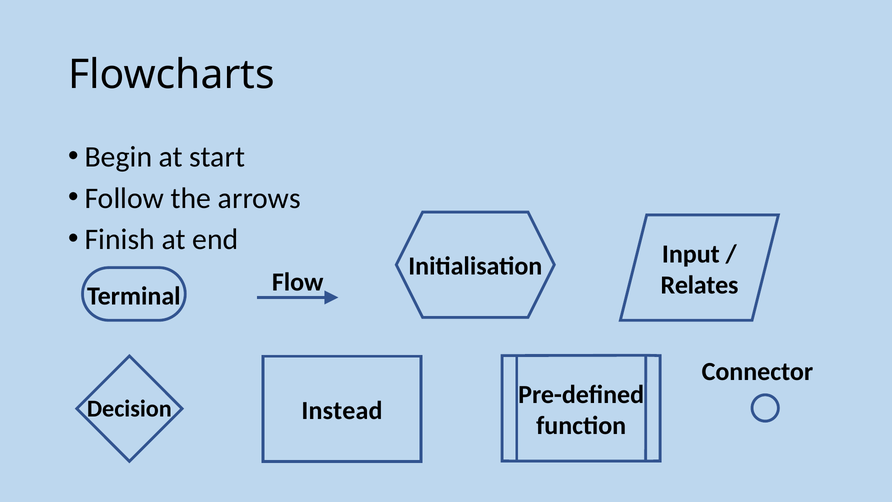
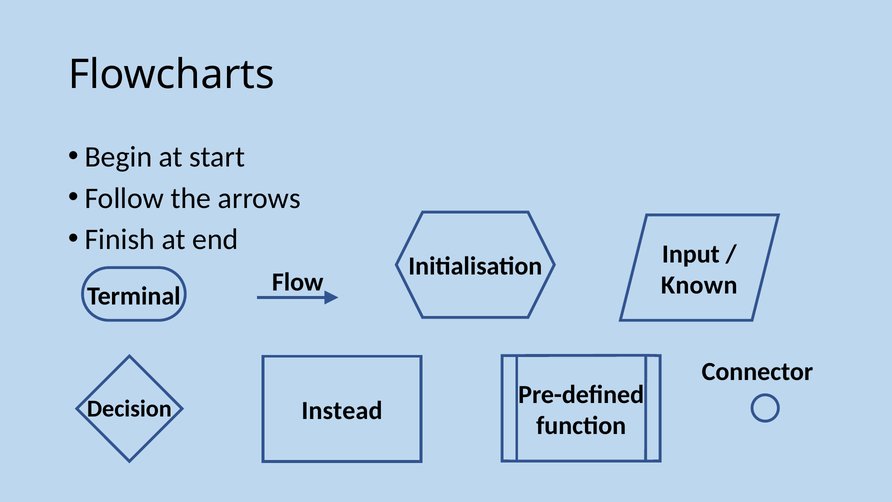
Relates: Relates -> Known (699, 285)
